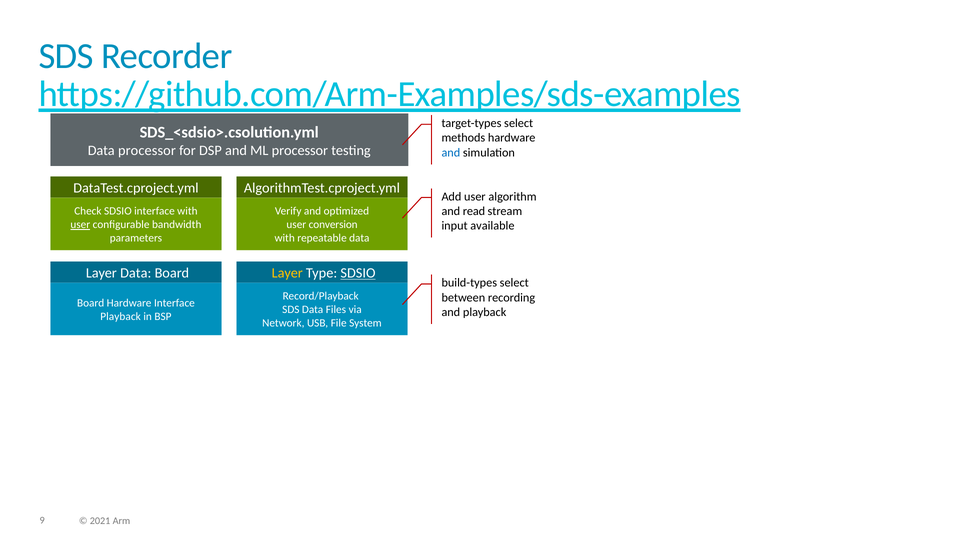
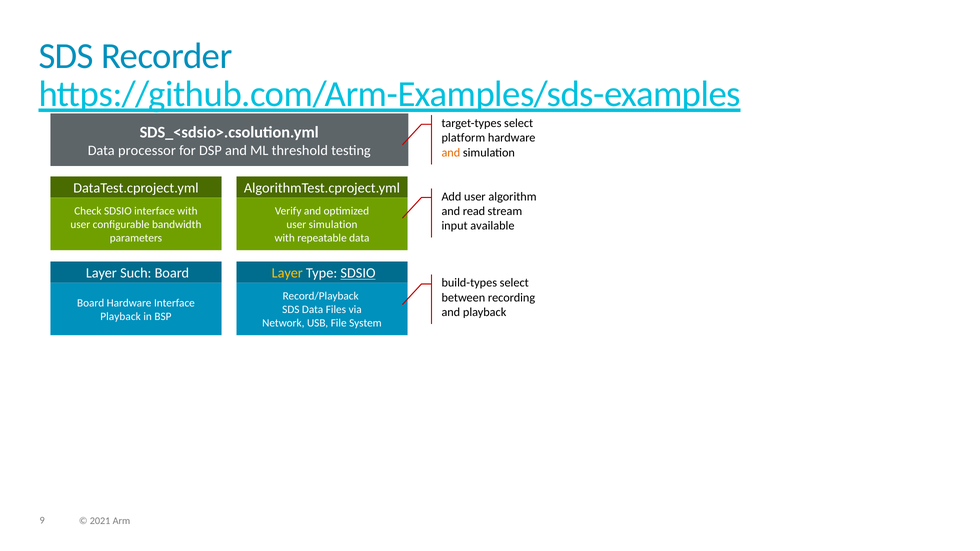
methods: methods -> platform (463, 138)
ML processor: processor -> threshold (300, 150)
and colour: blue -> orange (451, 153)
user underline: present -> none (80, 225)
user conversion: conversion -> simulation (333, 225)
Layer Data: Data -> Such (136, 273)
